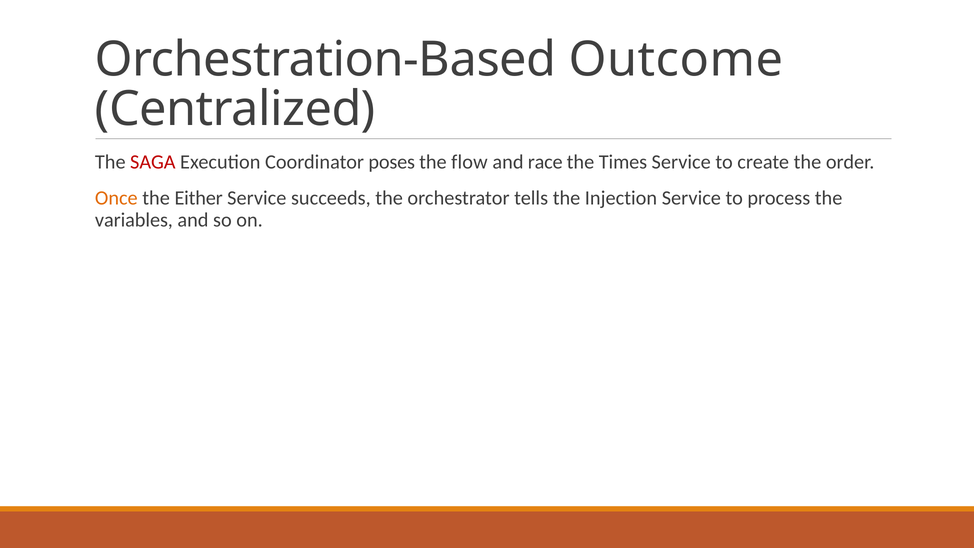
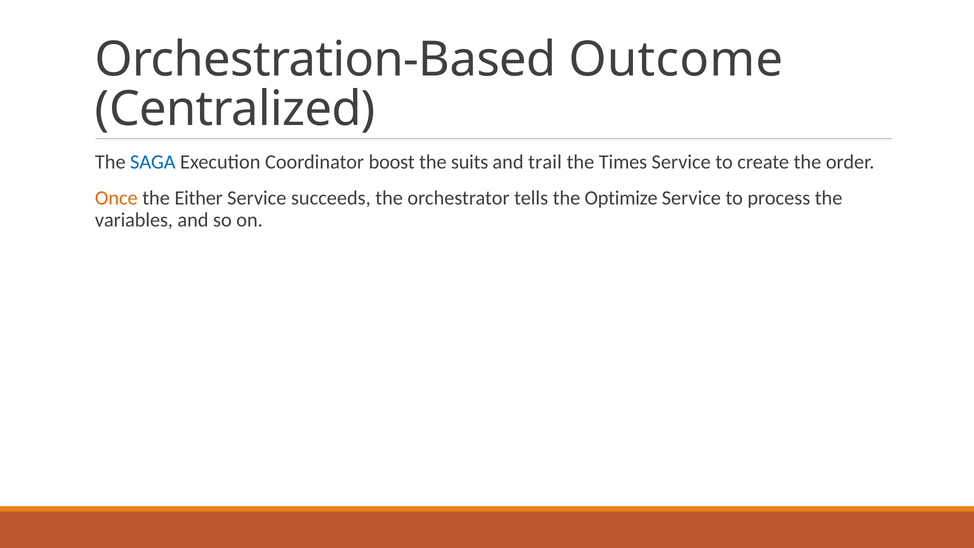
SAGA colour: red -> blue (153, 162)
poses: poses -> boost (392, 162)
flow: flow -> suits (470, 162)
race: race -> trail (545, 162)
Injection: Injection -> Optimize (621, 198)
